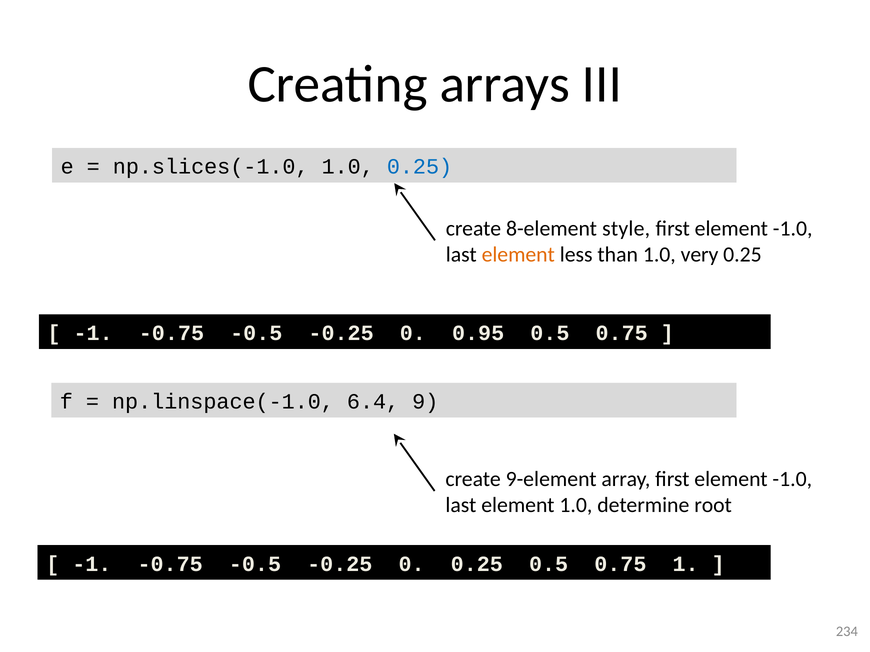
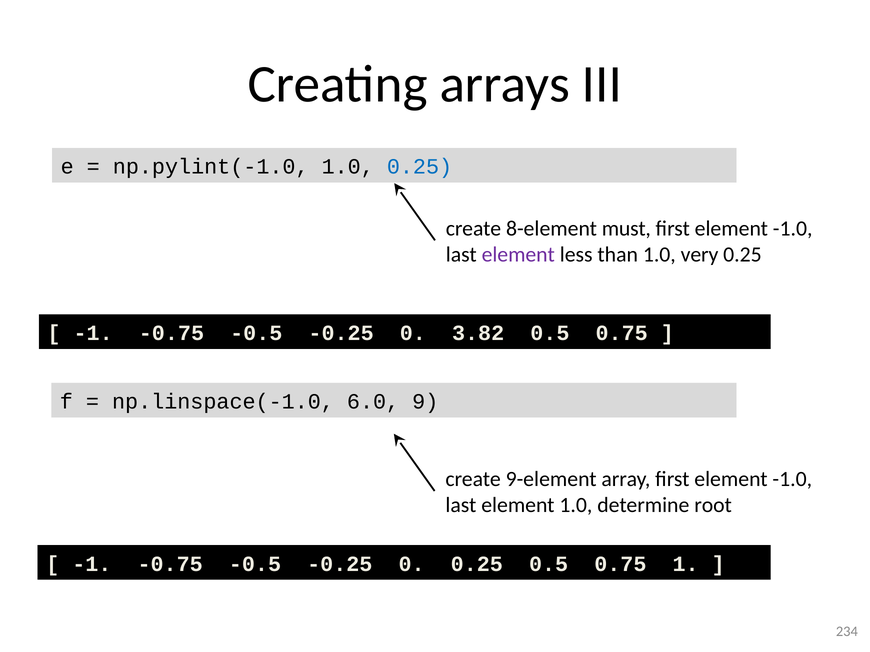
np.slices(-1.0: np.slices(-1.0 -> np.pylint(-1.0 (211, 167)
style: style -> must (626, 229)
element colour: orange -> purple (518, 255)
0.95: 0.95 -> 3.82 (478, 333)
6.4: 6.4 -> 6.0 (373, 402)
